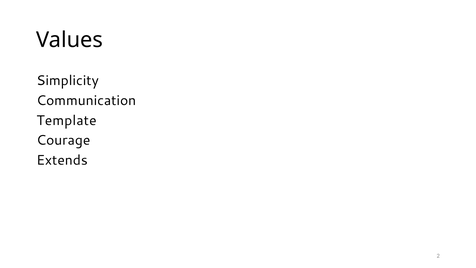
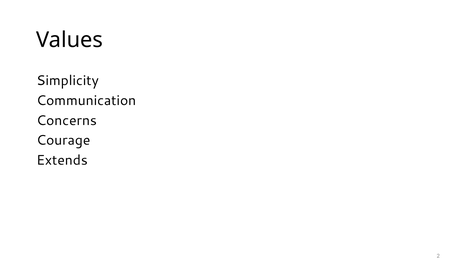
Template: Template -> Concerns (67, 120)
